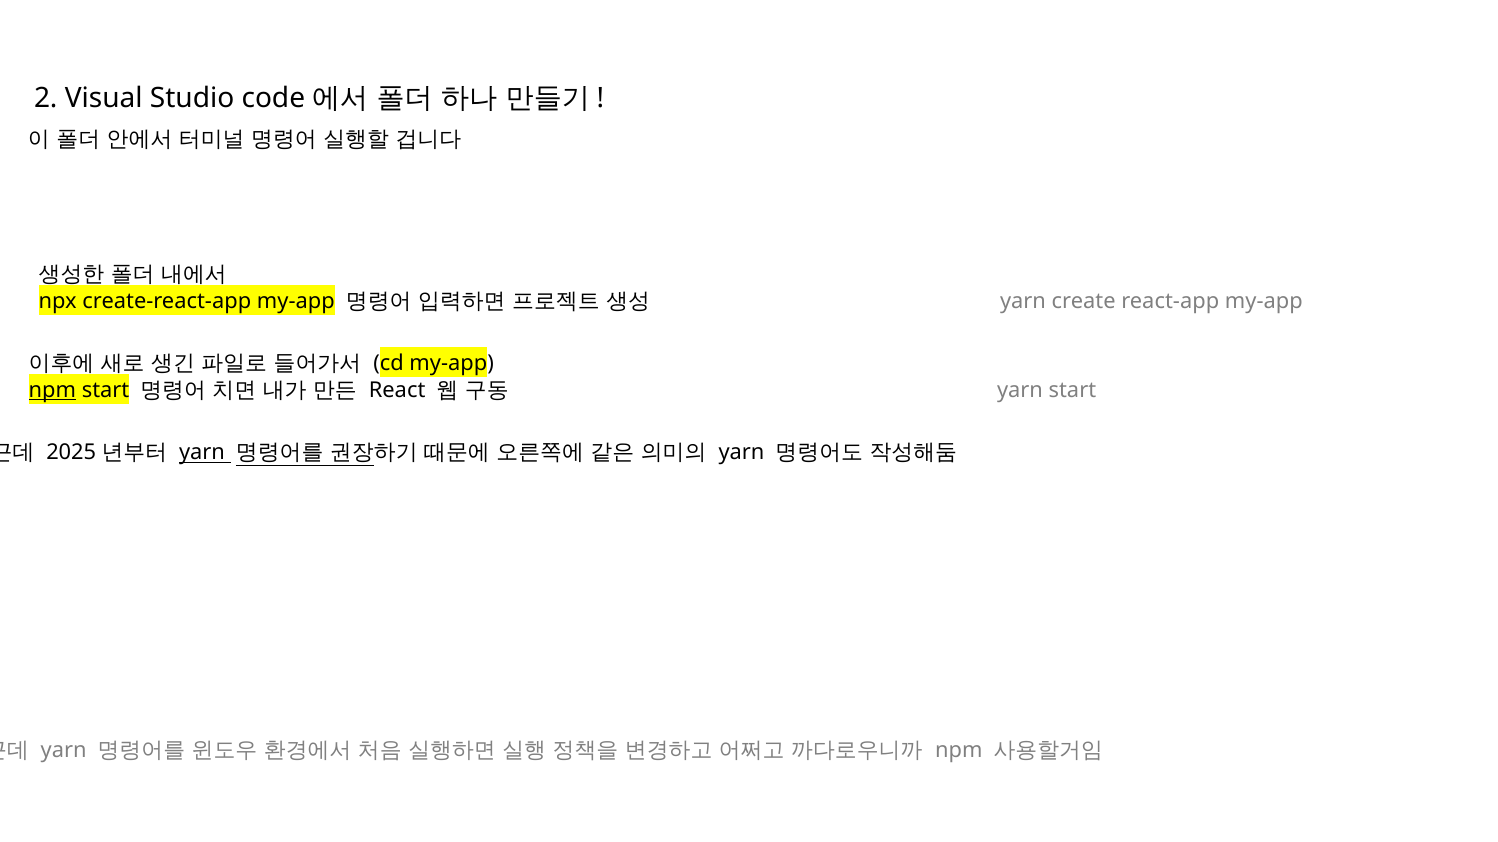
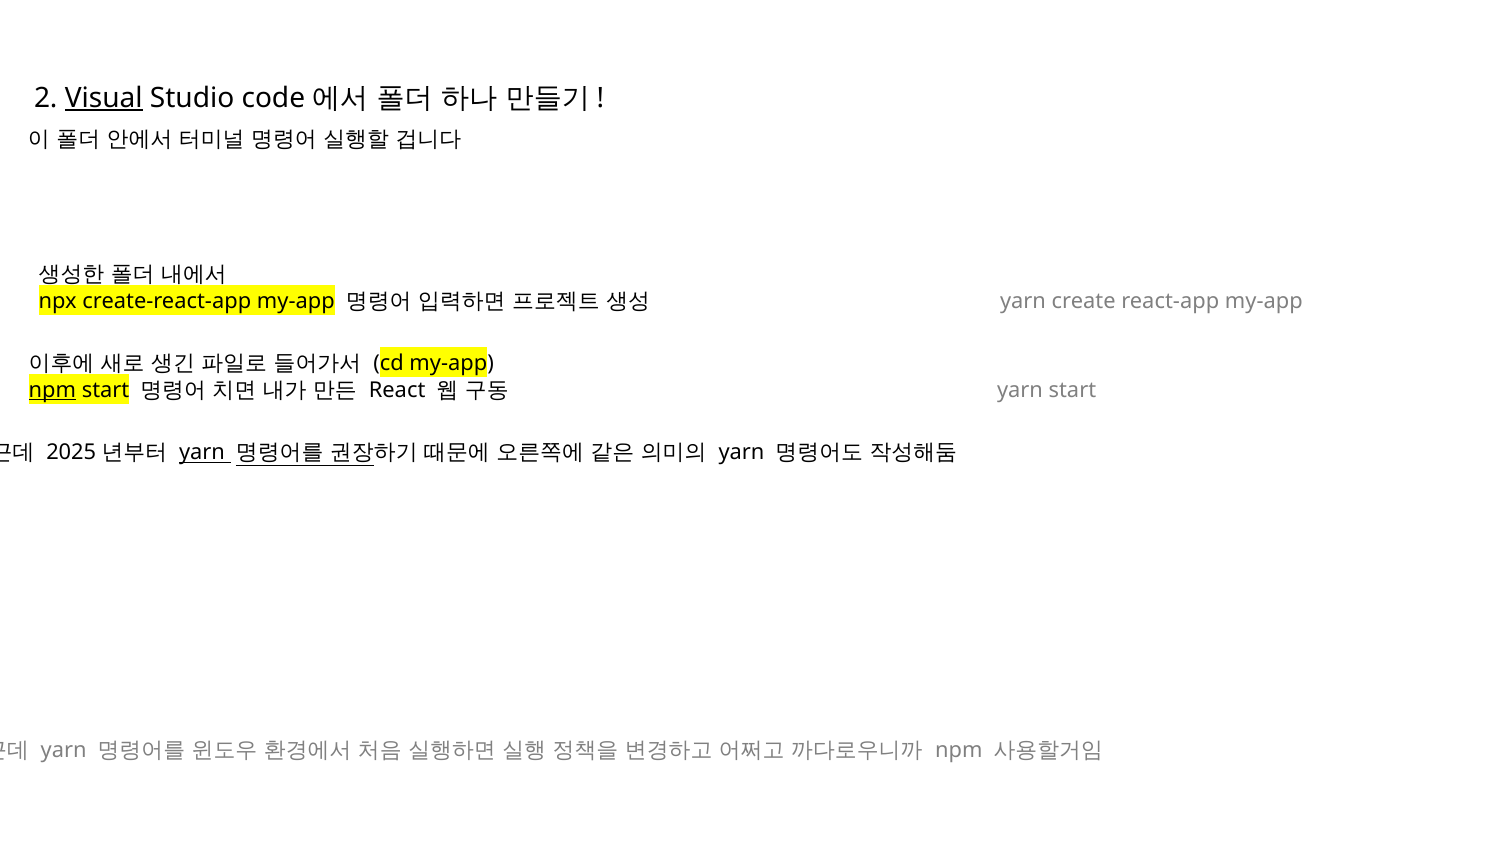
Visual underline: none -> present (104, 98)
